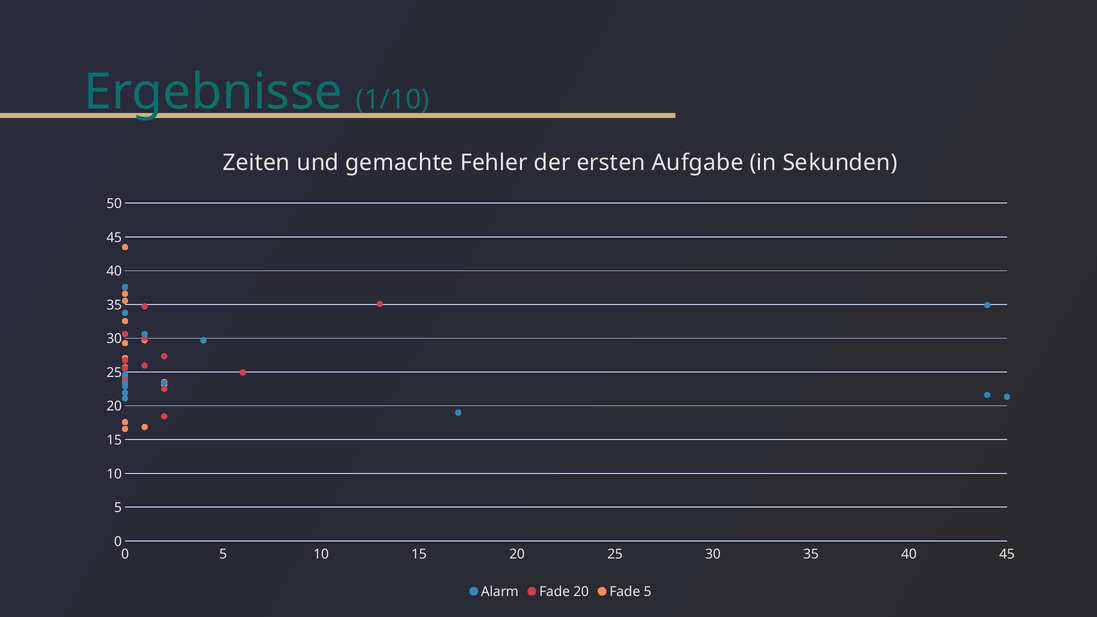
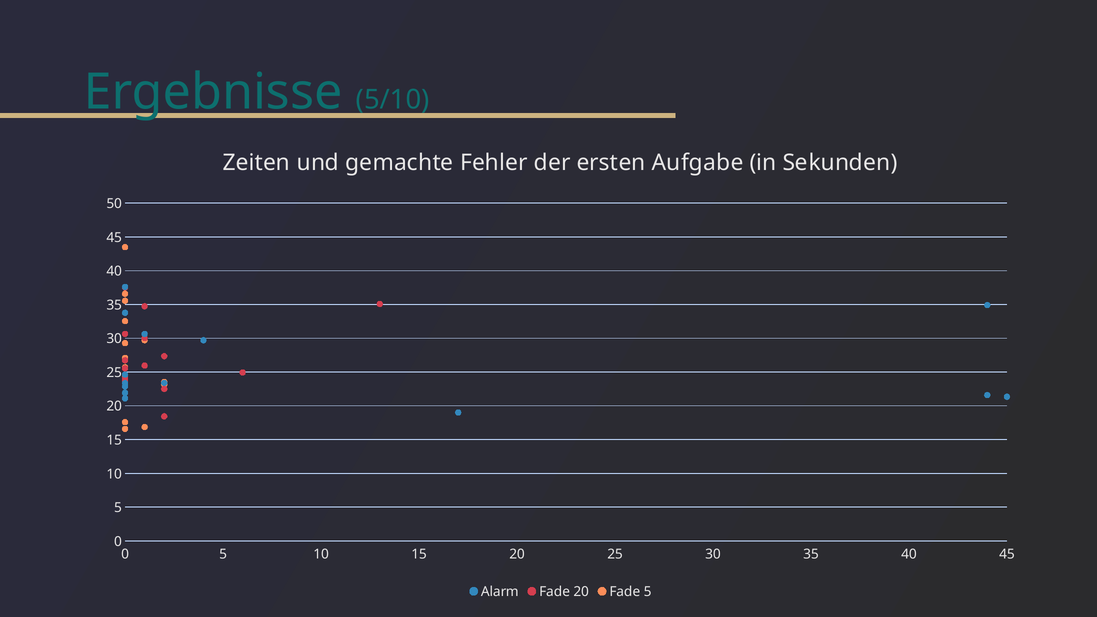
1/10: 1/10 -> 5/10 (393, 100)
